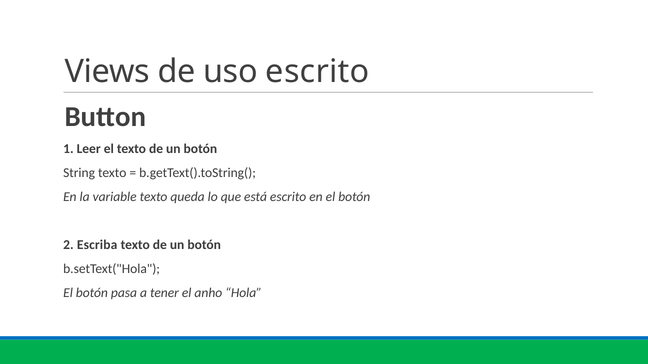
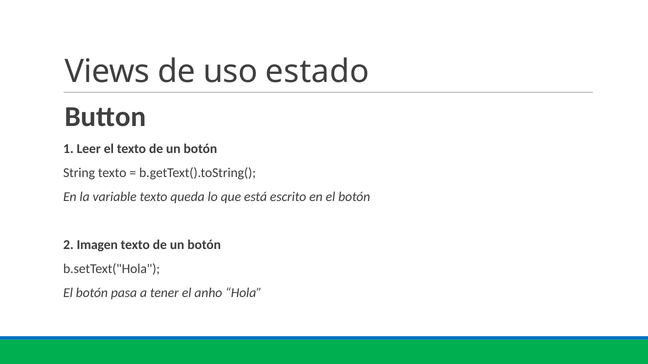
uso escrito: escrito -> estado (317, 72)
Escriba: Escriba -> Imagen (97, 245)
